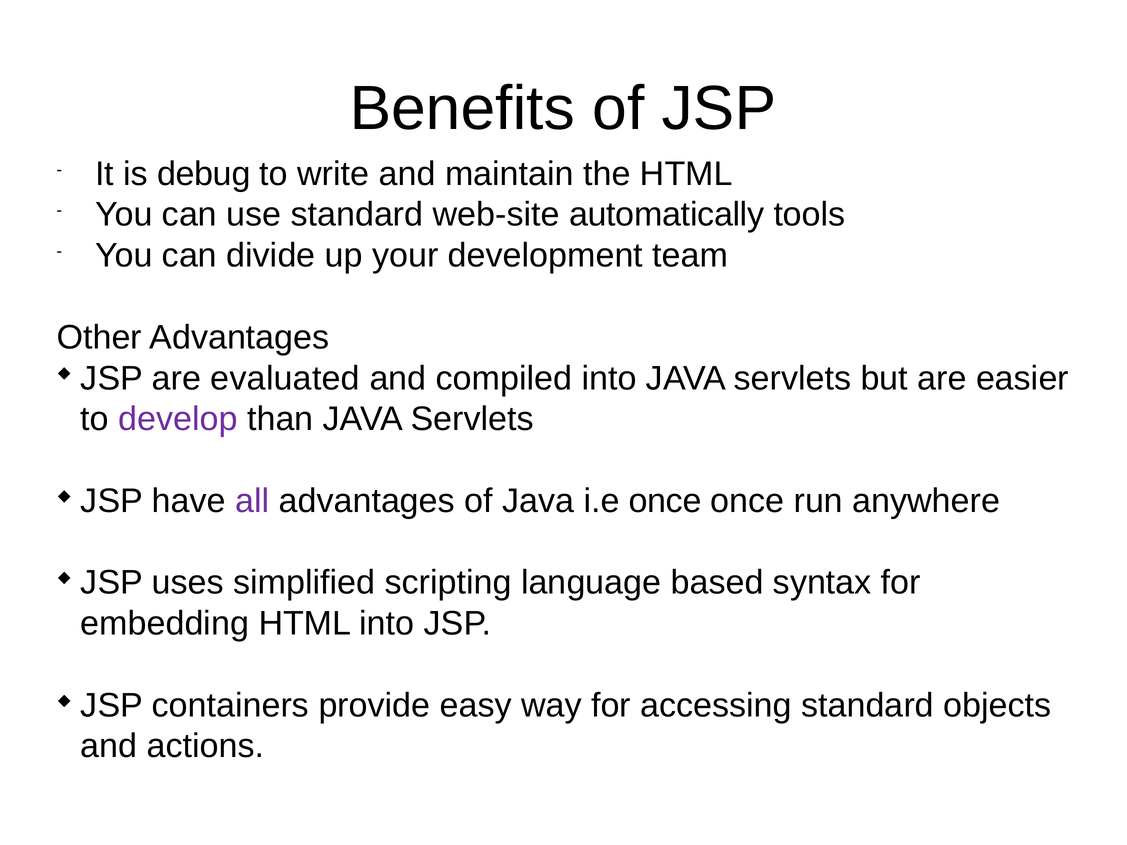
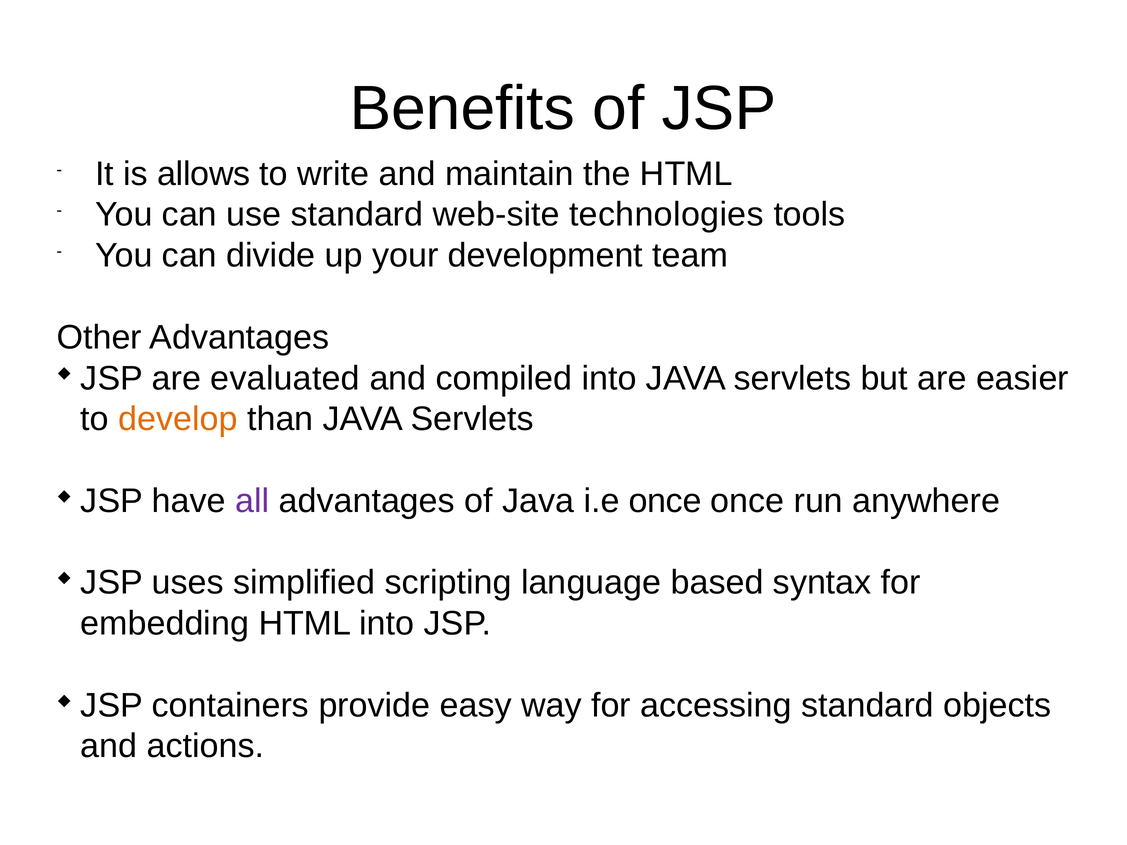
debug: debug -> allows (204, 174)
automatically: automatically -> technologies (666, 215)
develop colour: purple -> orange (178, 419)
